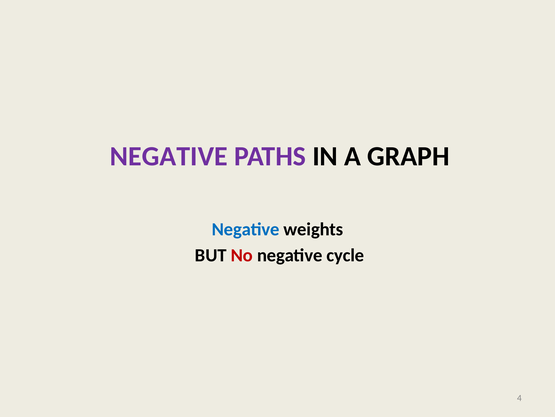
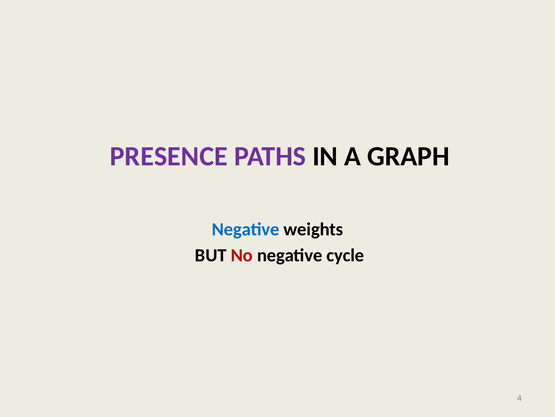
NEGATIVE: NEGATIVE -> PRESENCE (169, 156)
